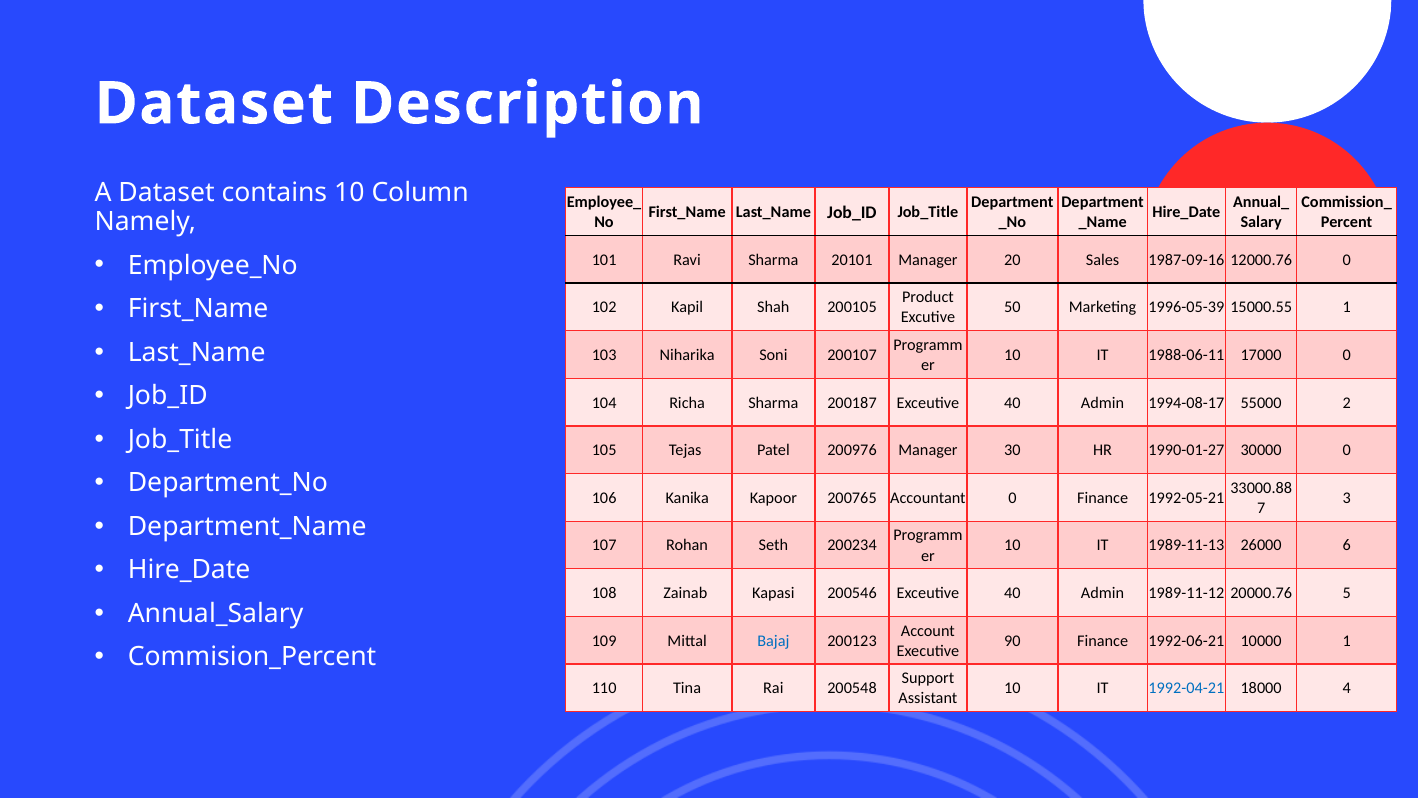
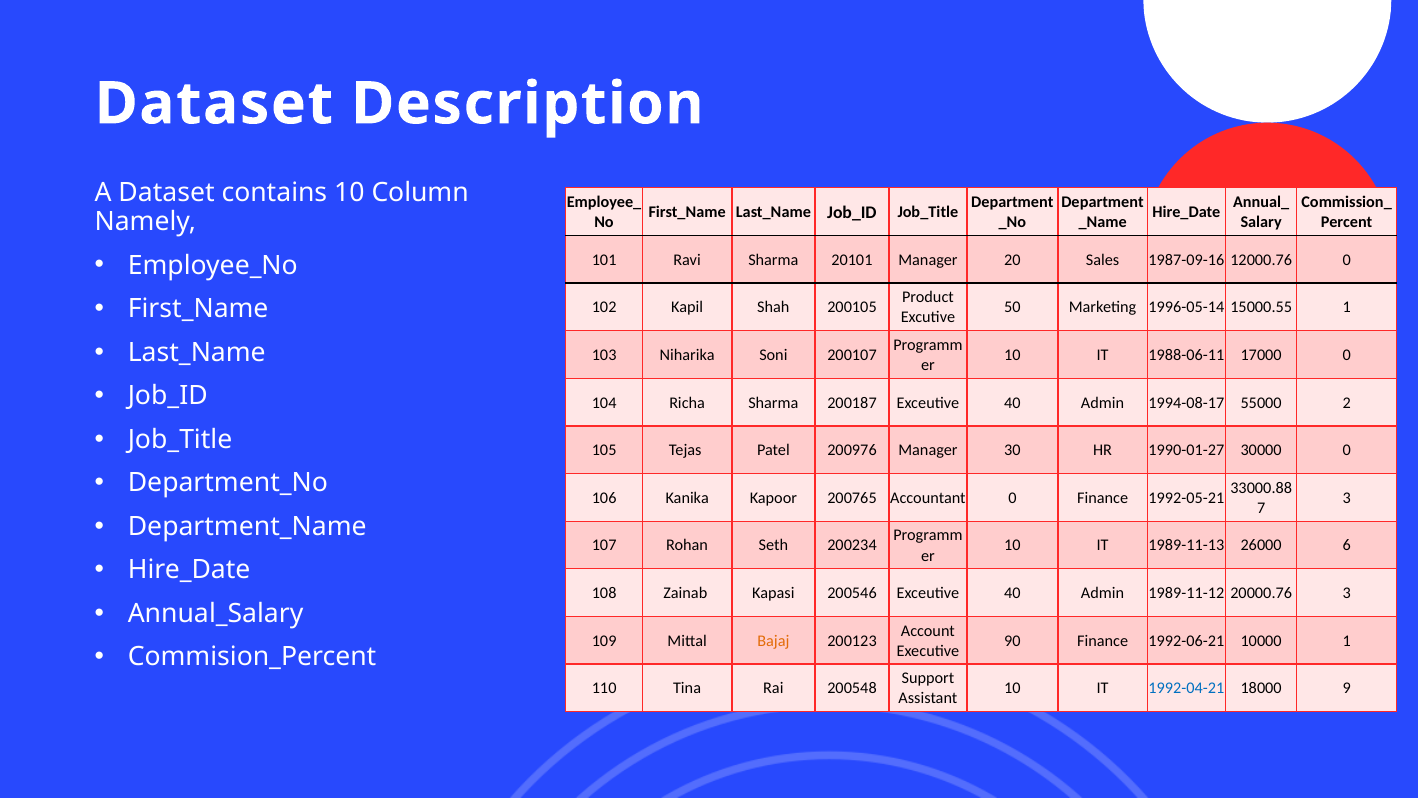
1996-05-39: 1996-05-39 -> 1996-05-14 (1186, 307)
20000.76 5: 5 -> 3 (1347, 593)
Bajaj colour: blue -> orange (773, 641)
4: 4 -> 9 (1347, 688)
